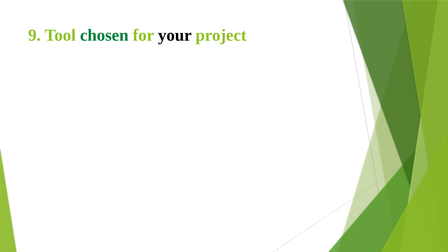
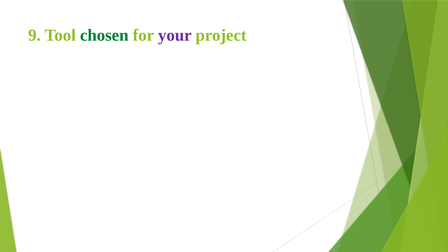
your colour: black -> purple (175, 35)
